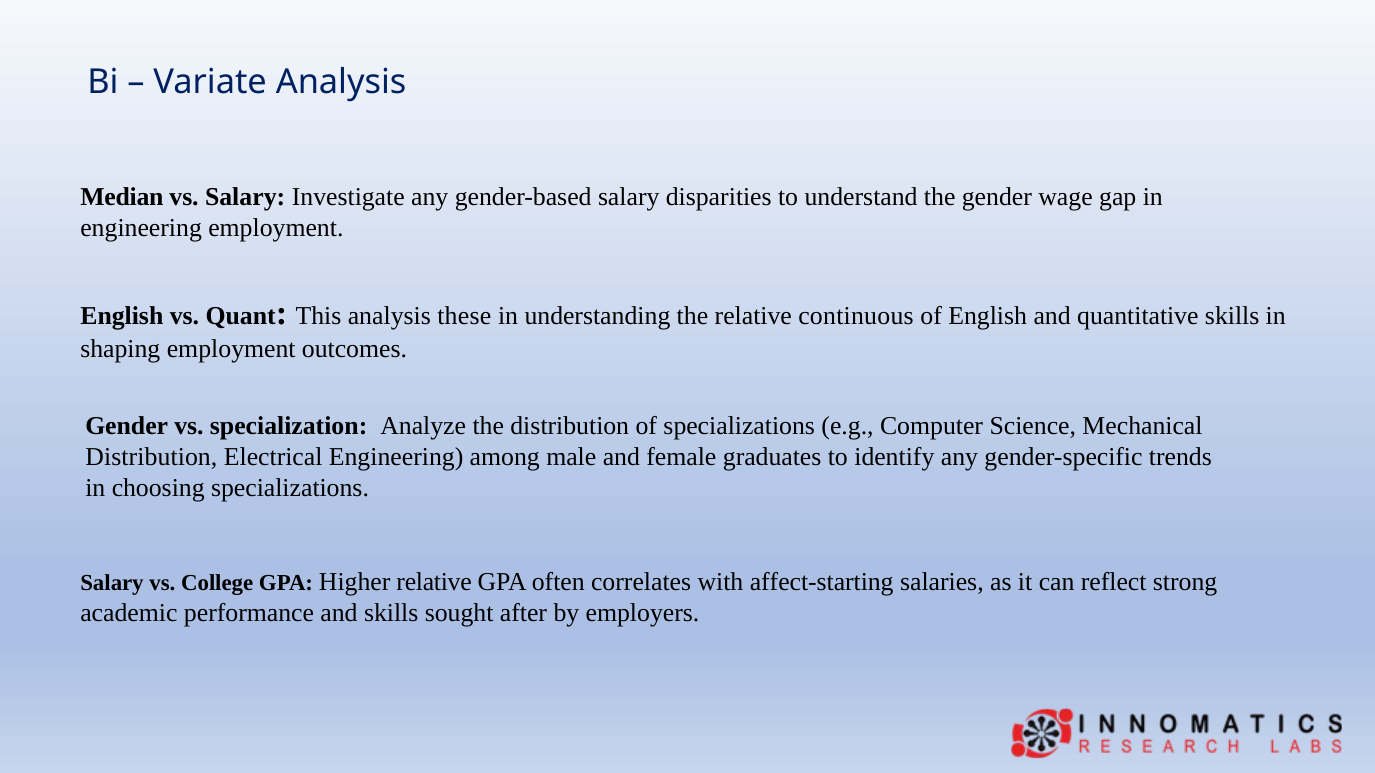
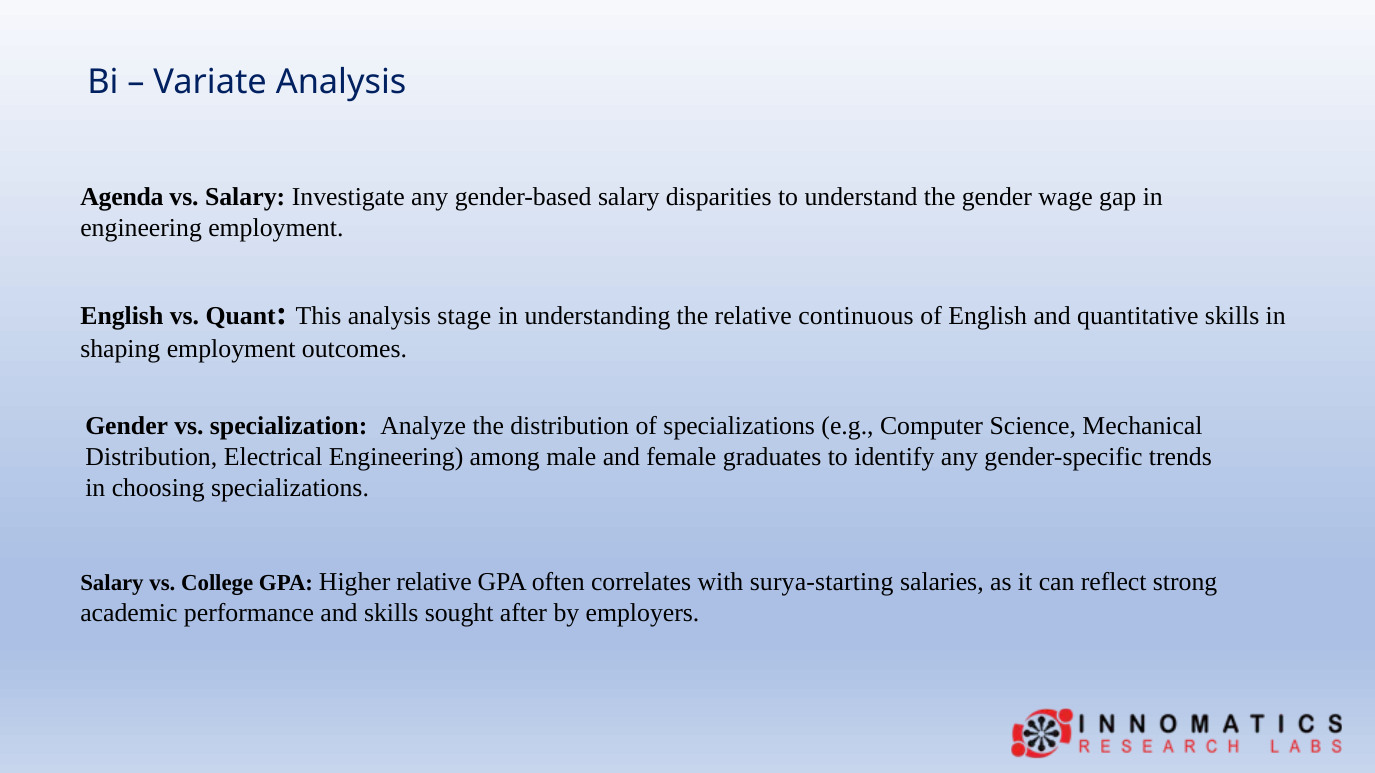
Median: Median -> Agenda (122, 197)
these: these -> stage (464, 317)
affect-starting: affect-starting -> surya-starting (822, 582)
